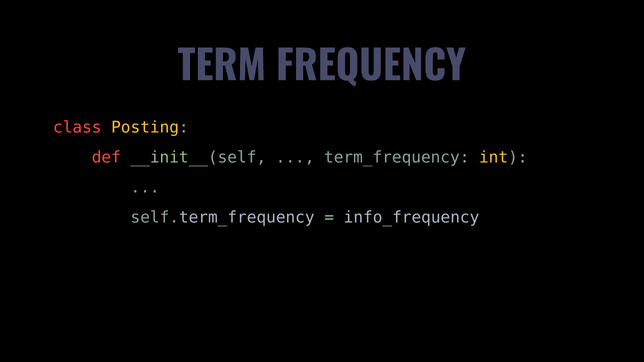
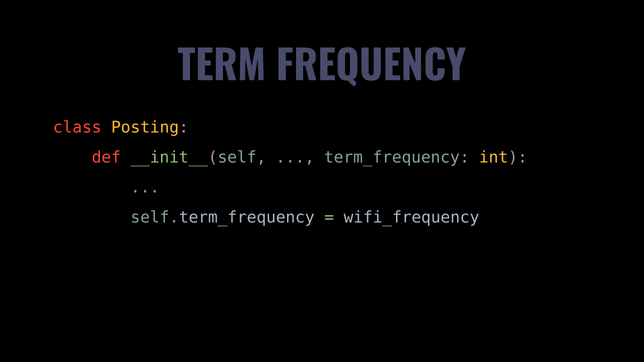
info_frequency: info_frequency -> wifi_frequency (412, 217)
